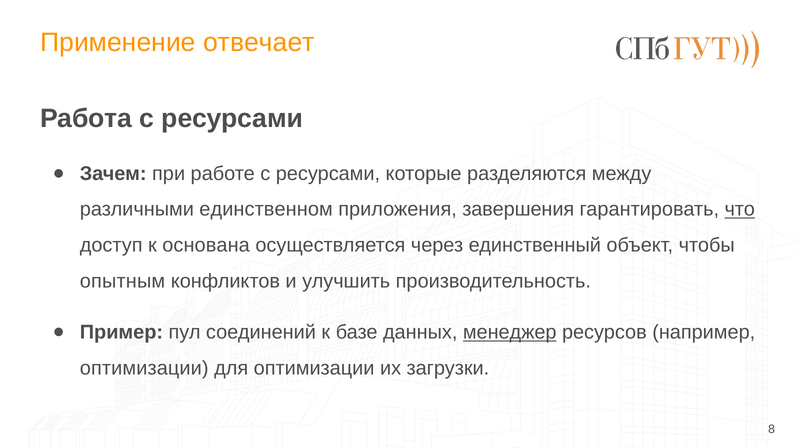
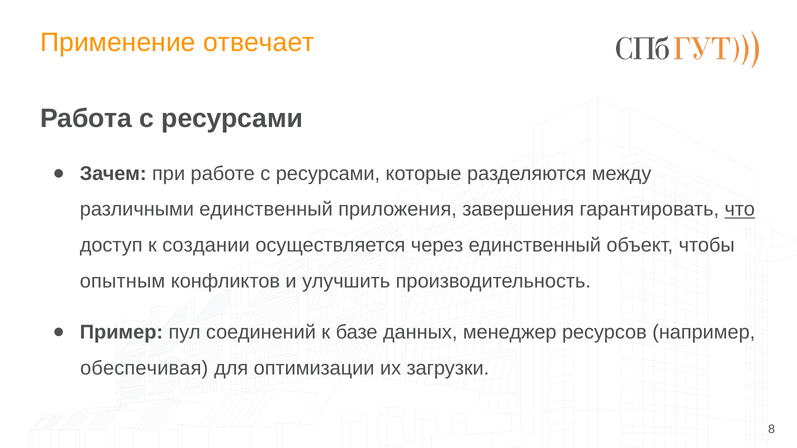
различными единственном: единственном -> единственный (266, 210)
основана: основана -> создании (206, 245)
менеджер underline: present -> none (510, 333)
оптимизации: оптимизации -> обеспечивая (144, 368)
